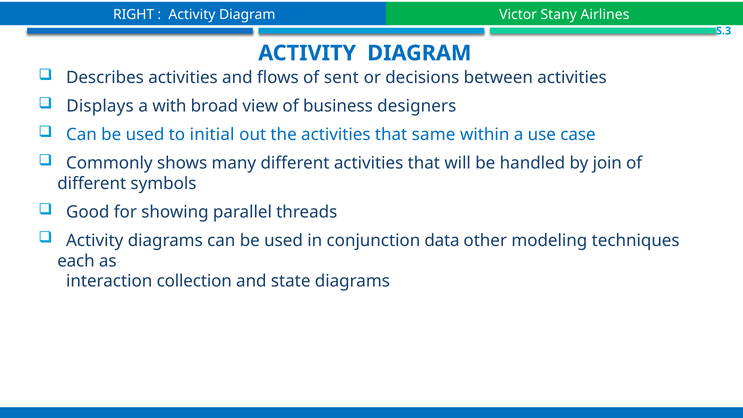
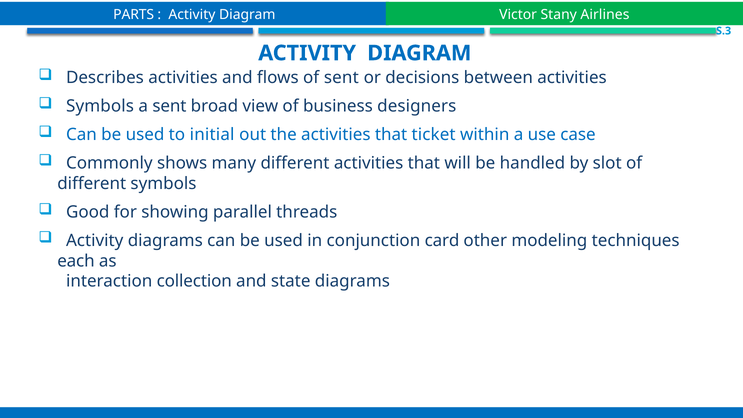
RIGHT: RIGHT -> PARTS (134, 14)
Displays: Displays -> Symbols (100, 106)
a with: with -> sent (169, 106)
same: same -> ticket (434, 135)
join: join -> slot (607, 163)
data: data -> card (442, 240)
